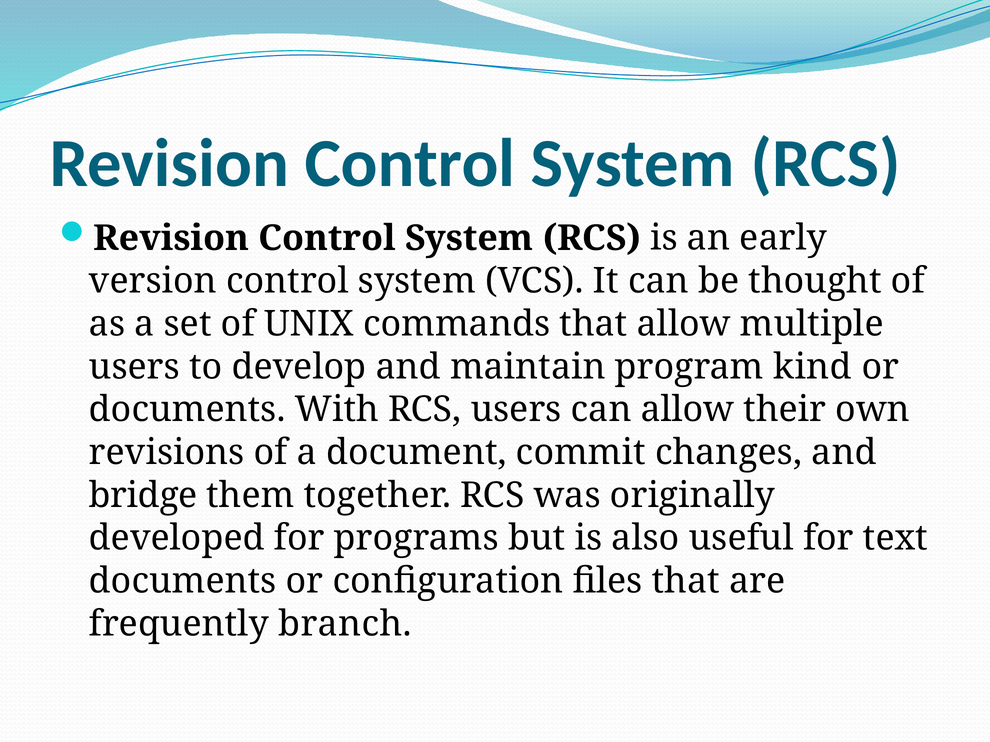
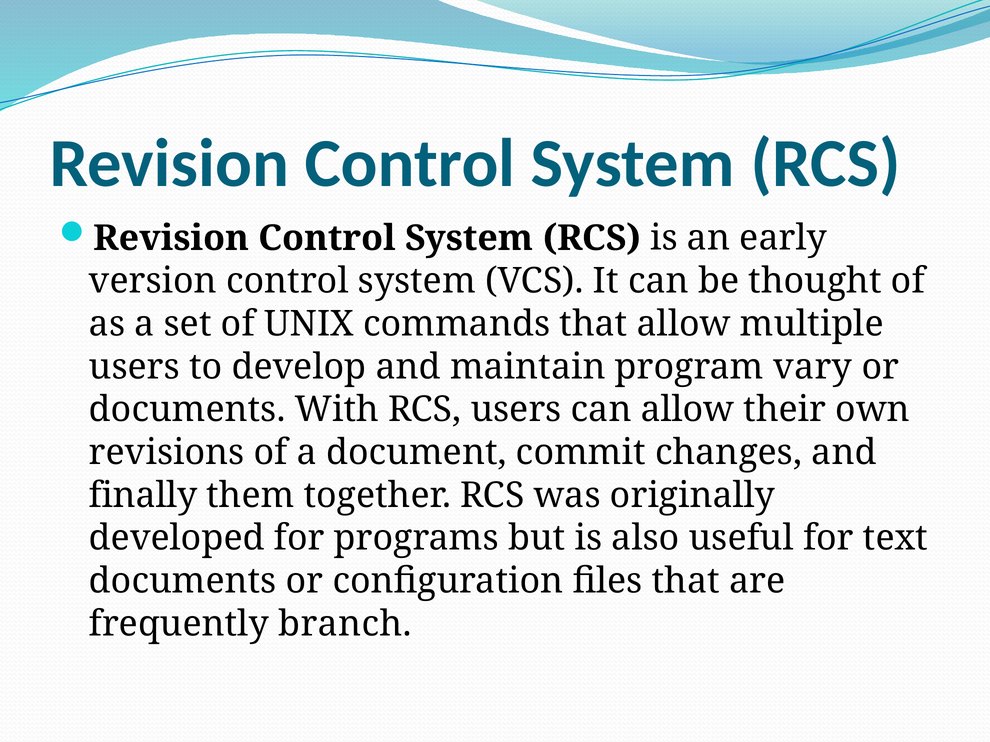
kind: kind -> vary (813, 367)
bridge: bridge -> finally (143, 496)
